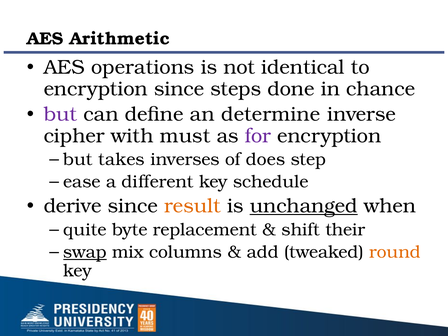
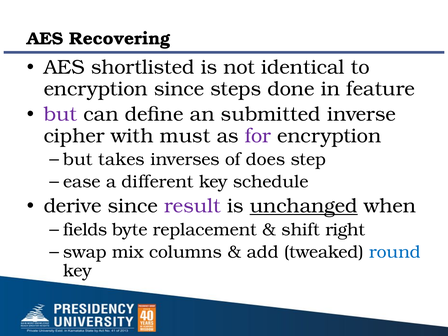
Arithmetic: Arithmetic -> Recovering (120, 39)
operations: operations -> shortlisted (143, 67)
chance: chance -> feature (381, 89)
determine: determine -> submitted (271, 114)
result colour: orange -> purple (192, 206)
quite: quite -> fields (85, 230)
their: their -> right (345, 230)
swap underline: present -> none (85, 252)
round colour: orange -> blue (395, 252)
